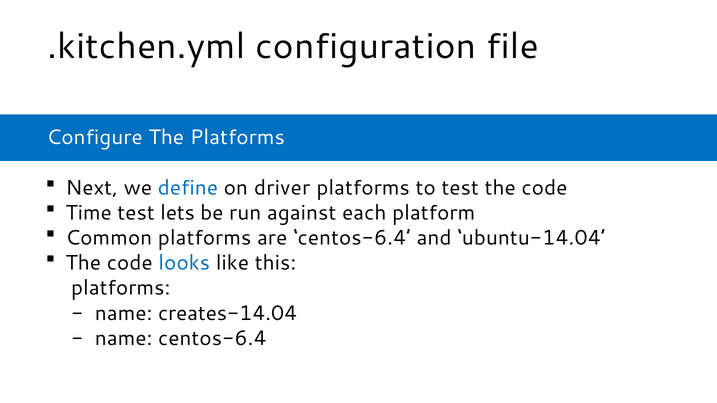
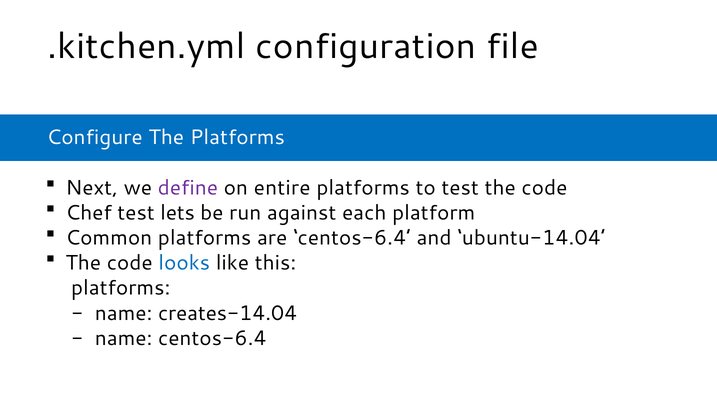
define colour: blue -> purple (188, 188)
driver: driver -> entire (282, 188)
Time: Time -> Chef (89, 213)
